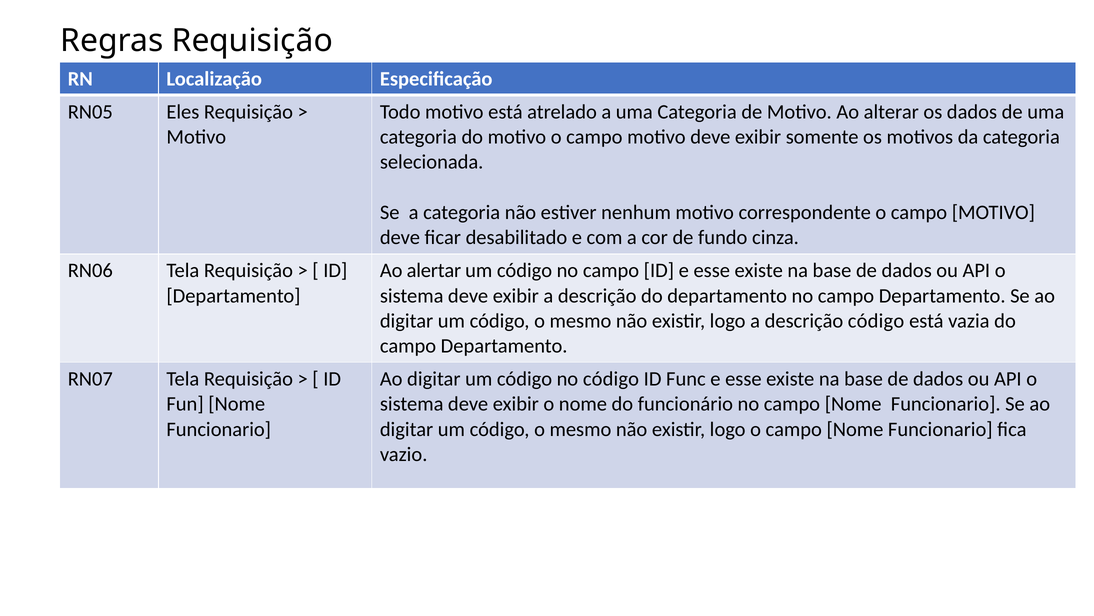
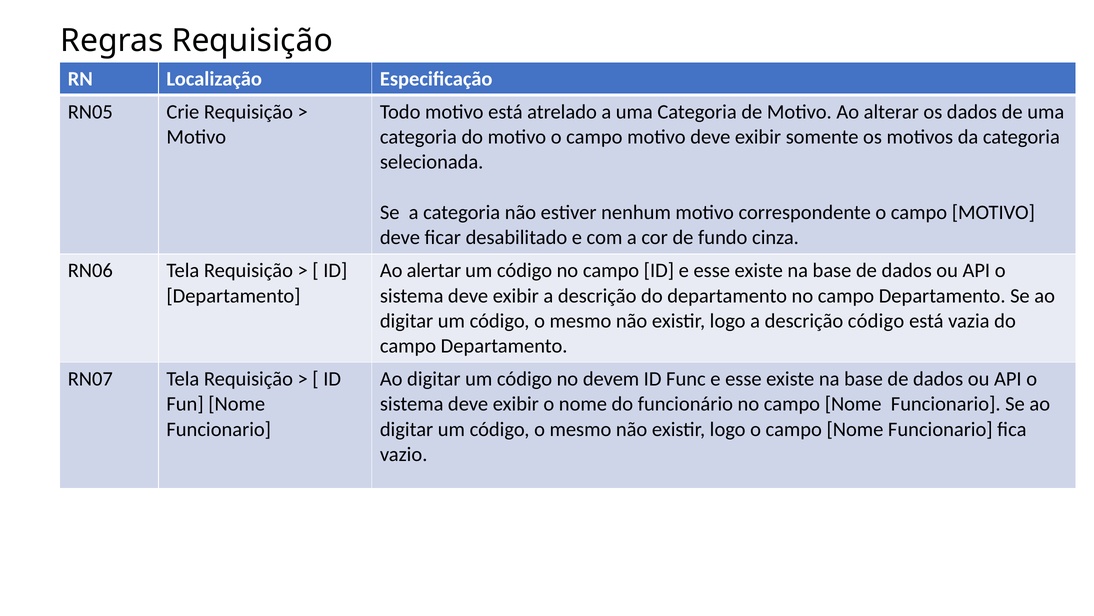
Eles: Eles -> Crie (183, 112)
no código: código -> devem (611, 379)
